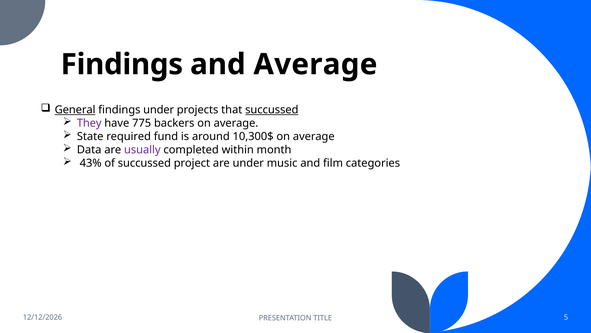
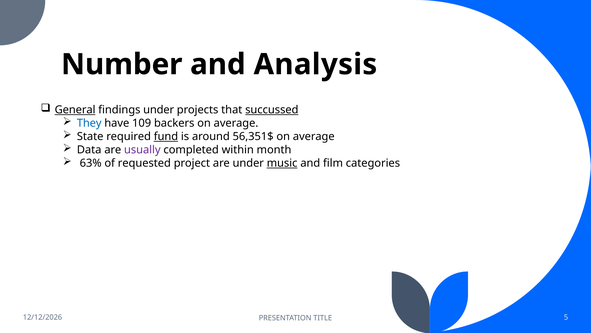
Findings: Findings -> Number (122, 64)
and Average: Average -> Analysis (315, 64)
They colour: purple -> blue (89, 123)
775: 775 -> 109 (142, 123)
fund underline: none -> present (166, 136)
10,300$: 10,300$ -> 56,351$ (253, 136)
43%: 43% -> 63% (91, 163)
of succussed: succussed -> requested (144, 163)
music underline: none -> present (282, 163)
